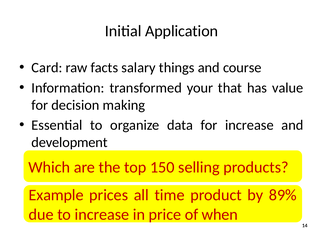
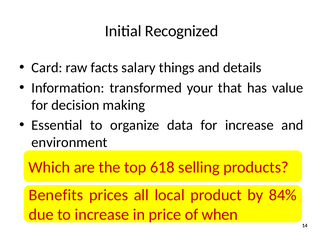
Application: Application -> Recognized (182, 31)
course: course -> details (242, 68)
development: development -> environment (69, 142)
150: 150 -> 618 (162, 168)
Example: Example -> Benefits (56, 195)
time: time -> local (170, 195)
89%: 89% -> 84% (283, 195)
